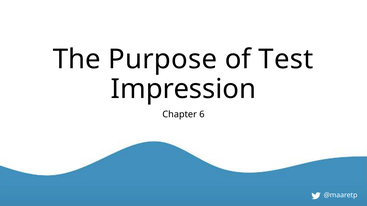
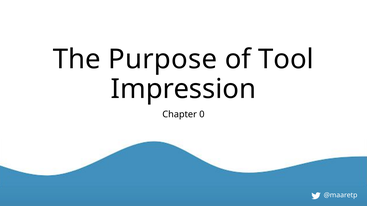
Test: Test -> Tool (286, 60)
6: 6 -> 0 (202, 115)
